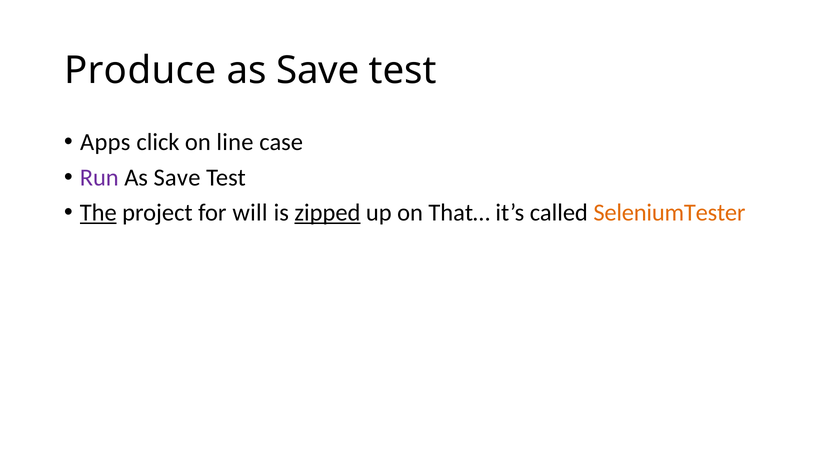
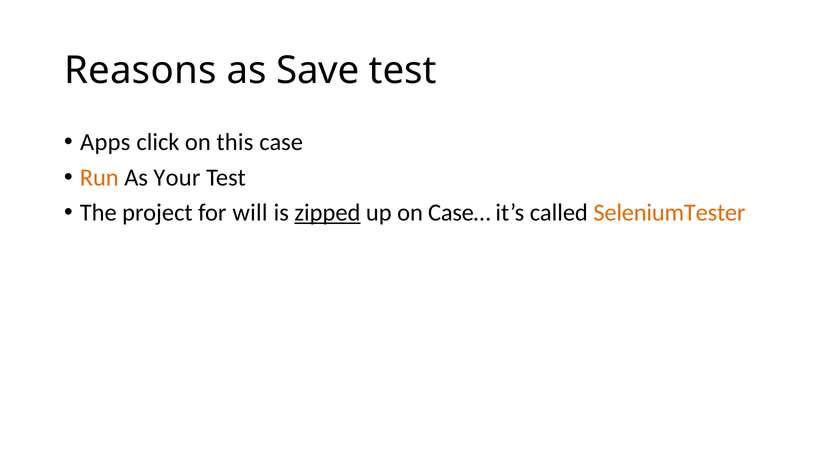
Produce: Produce -> Reasons (140, 71)
line: line -> this (235, 142)
Run colour: purple -> orange (99, 177)
Save: Save -> Your (177, 177)
The underline: present -> none (98, 212)
That…: That… -> Case… (459, 212)
